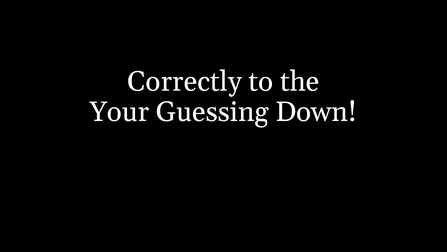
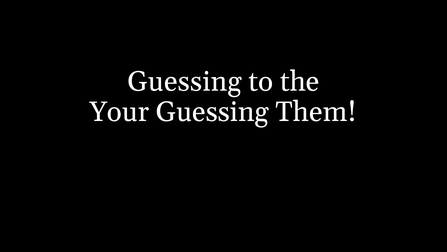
Correctly: Correctly -> Guessing (185, 82)
Down: Down -> Them (316, 112)
